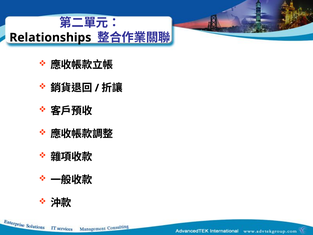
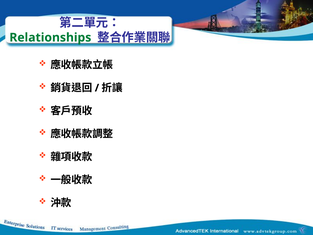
Relationships colour: black -> green (50, 37)
